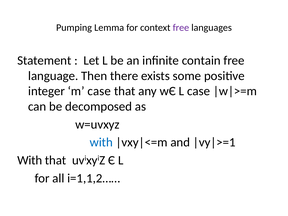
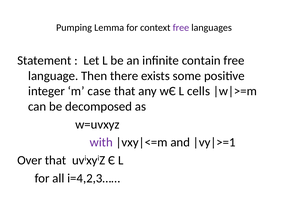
L case: case -> cells (199, 91)
with colour: blue -> purple (101, 142)
With: With -> Over (30, 160)
i=1,1,2……: i=1,1,2…… -> i=4,2,3…… (94, 178)
